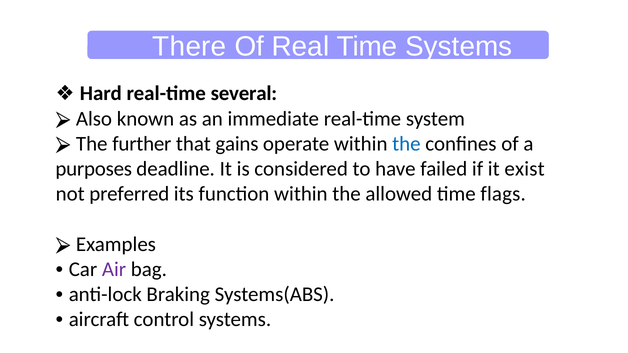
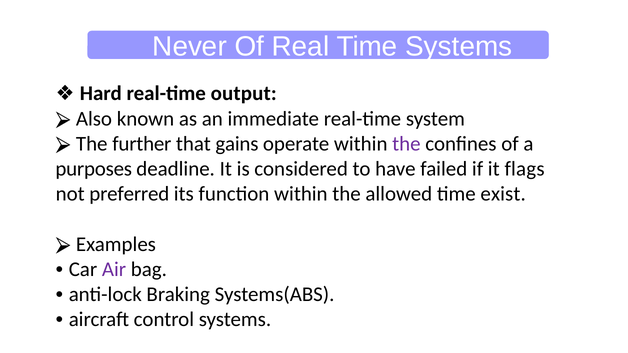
There: There -> Never (190, 47)
several: several -> output (244, 94)
the colour: blue -> purple (406, 144)
exist: exist -> flags (525, 169)
flags: flags -> exist (503, 194)
